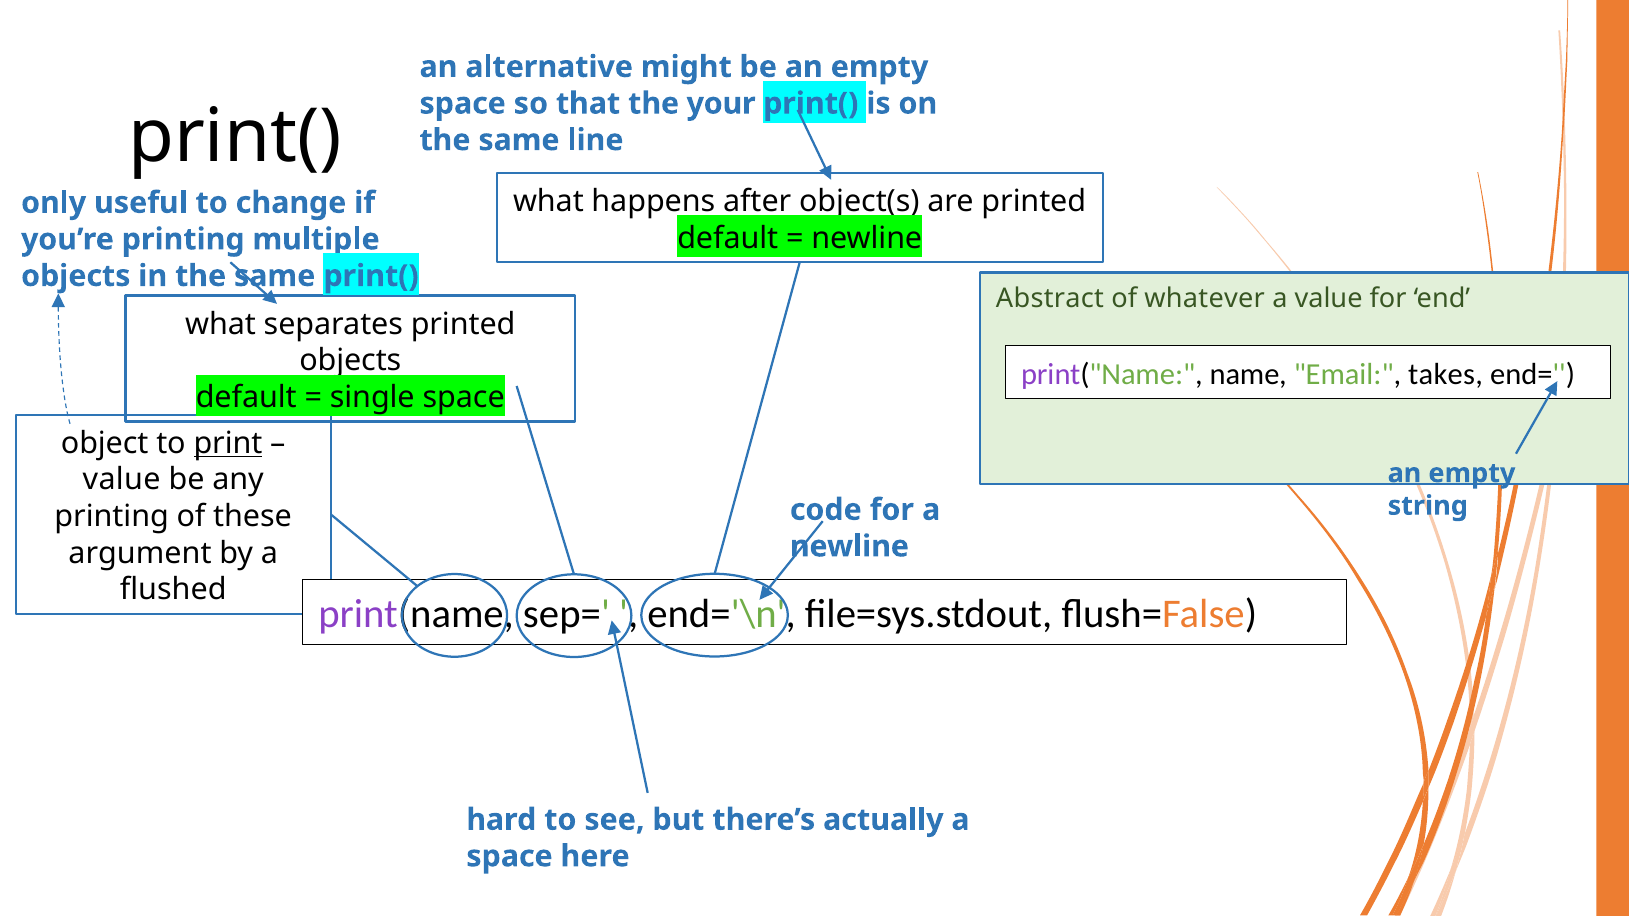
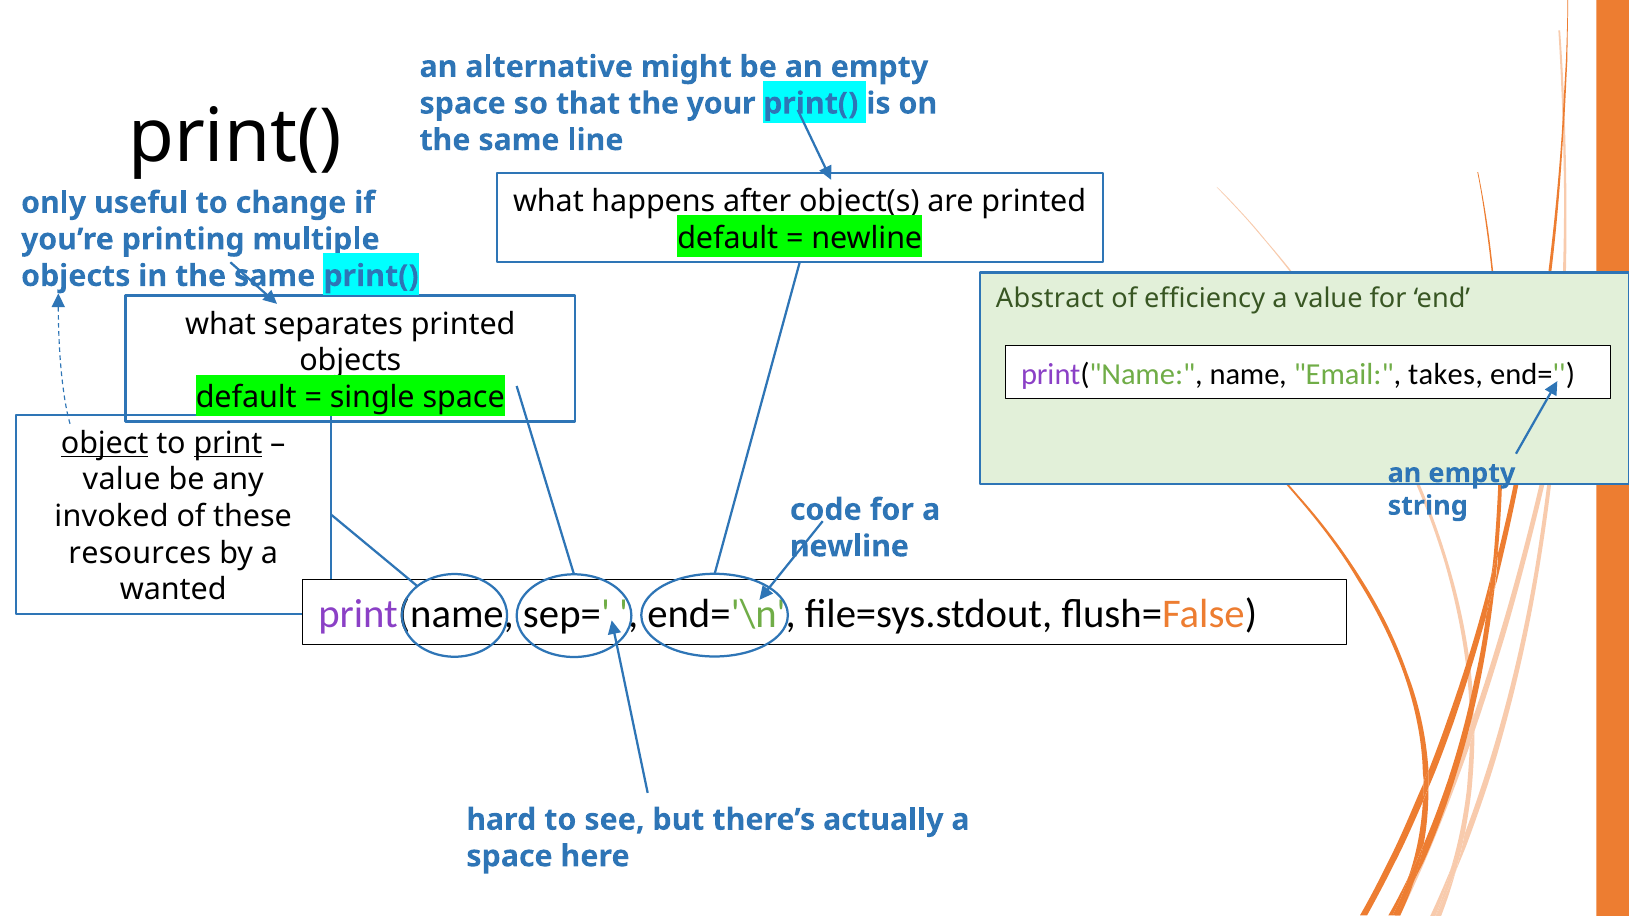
whatever: whatever -> efficiency (1205, 299)
object underline: none -> present (105, 443)
printing: printing -> invoked (112, 517)
argument: argument -> resources (140, 553)
flushed: flushed -> wanted (173, 590)
